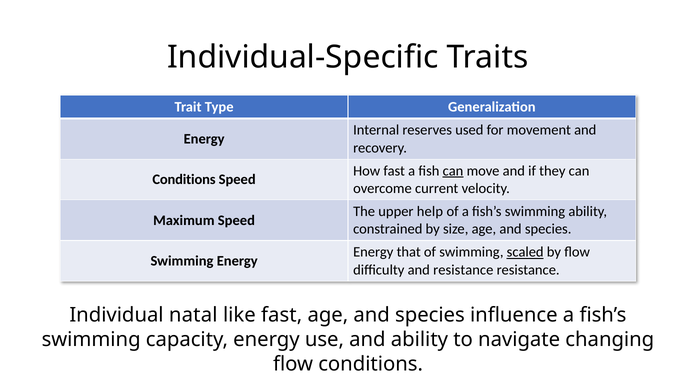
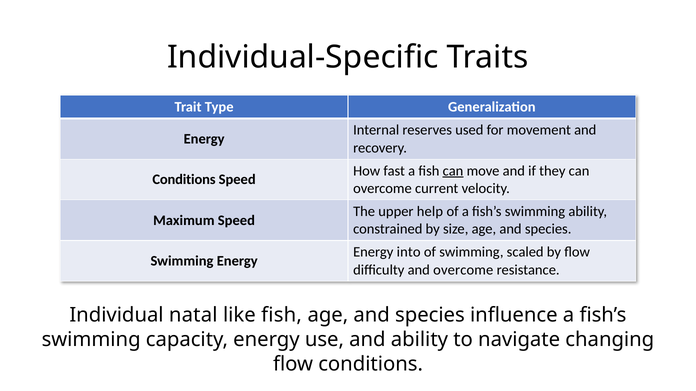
that: that -> into (409, 252)
scaled underline: present -> none (525, 252)
and resistance: resistance -> overcome (463, 270)
like fast: fast -> fish (282, 316)
